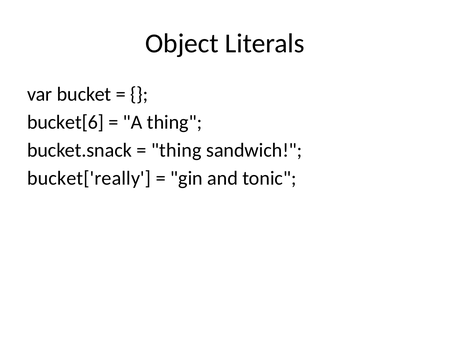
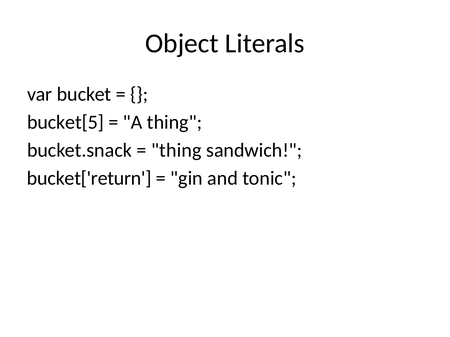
bucket[6: bucket[6 -> bucket[5 (65, 122)
bucket['really: bucket['really -> bucket['return (89, 178)
